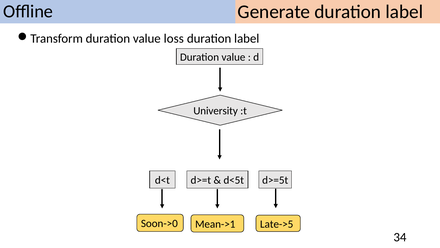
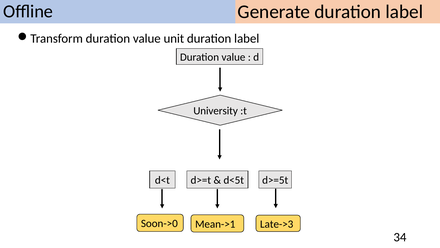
loss: loss -> unit (174, 39)
Late->5: Late->5 -> Late->3 (277, 224)
